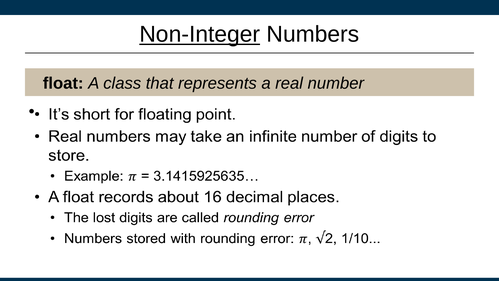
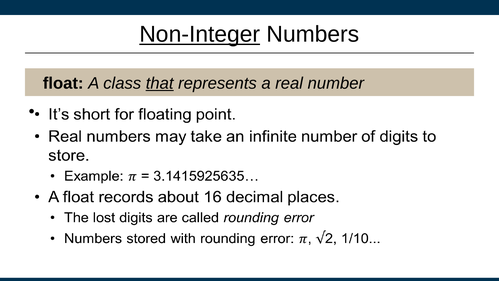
that underline: none -> present (160, 83)
